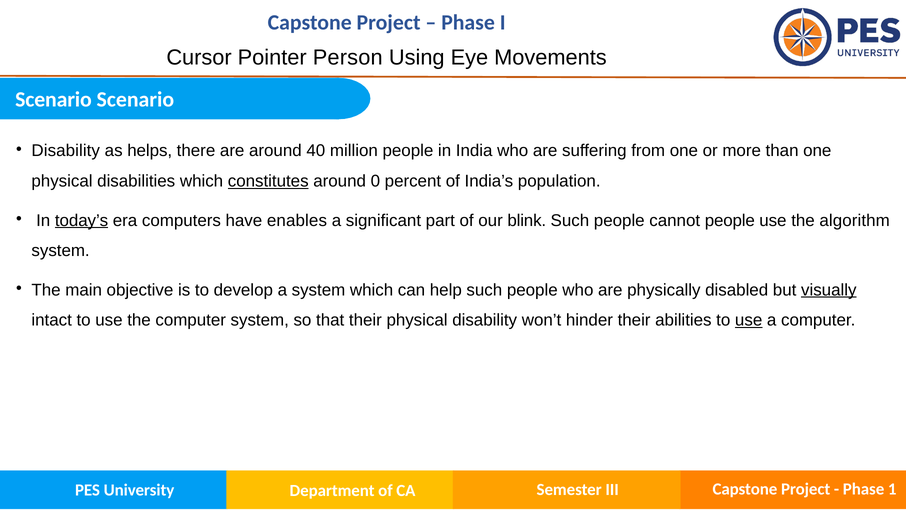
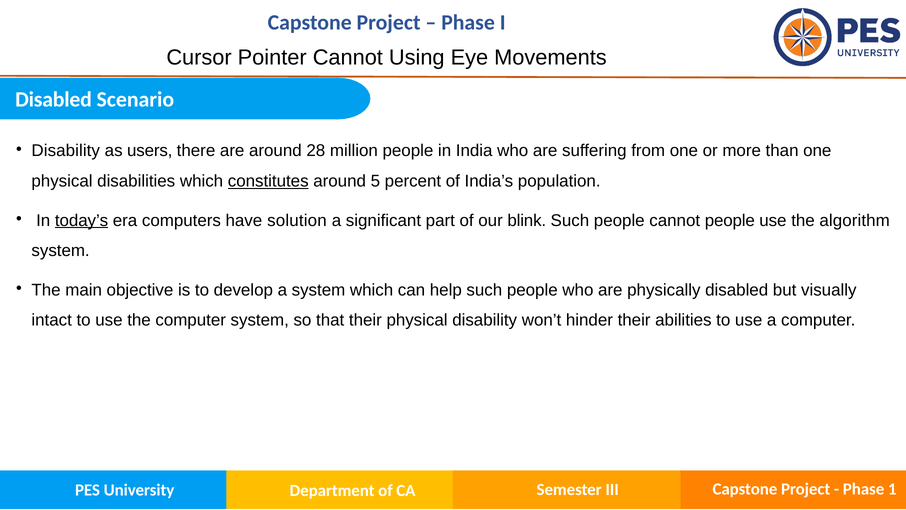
Pointer Person: Person -> Cannot (348, 57)
Scenario: Scenario -> Disabled (54, 100)
helps: helps -> users (150, 151)
40: 40 -> 28 (316, 151)
0: 0 -> 5 (375, 181)
enables: enables -> solution (297, 220)
visually underline: present -> none (829, 290)
use underline: present -> none (749, 320)
